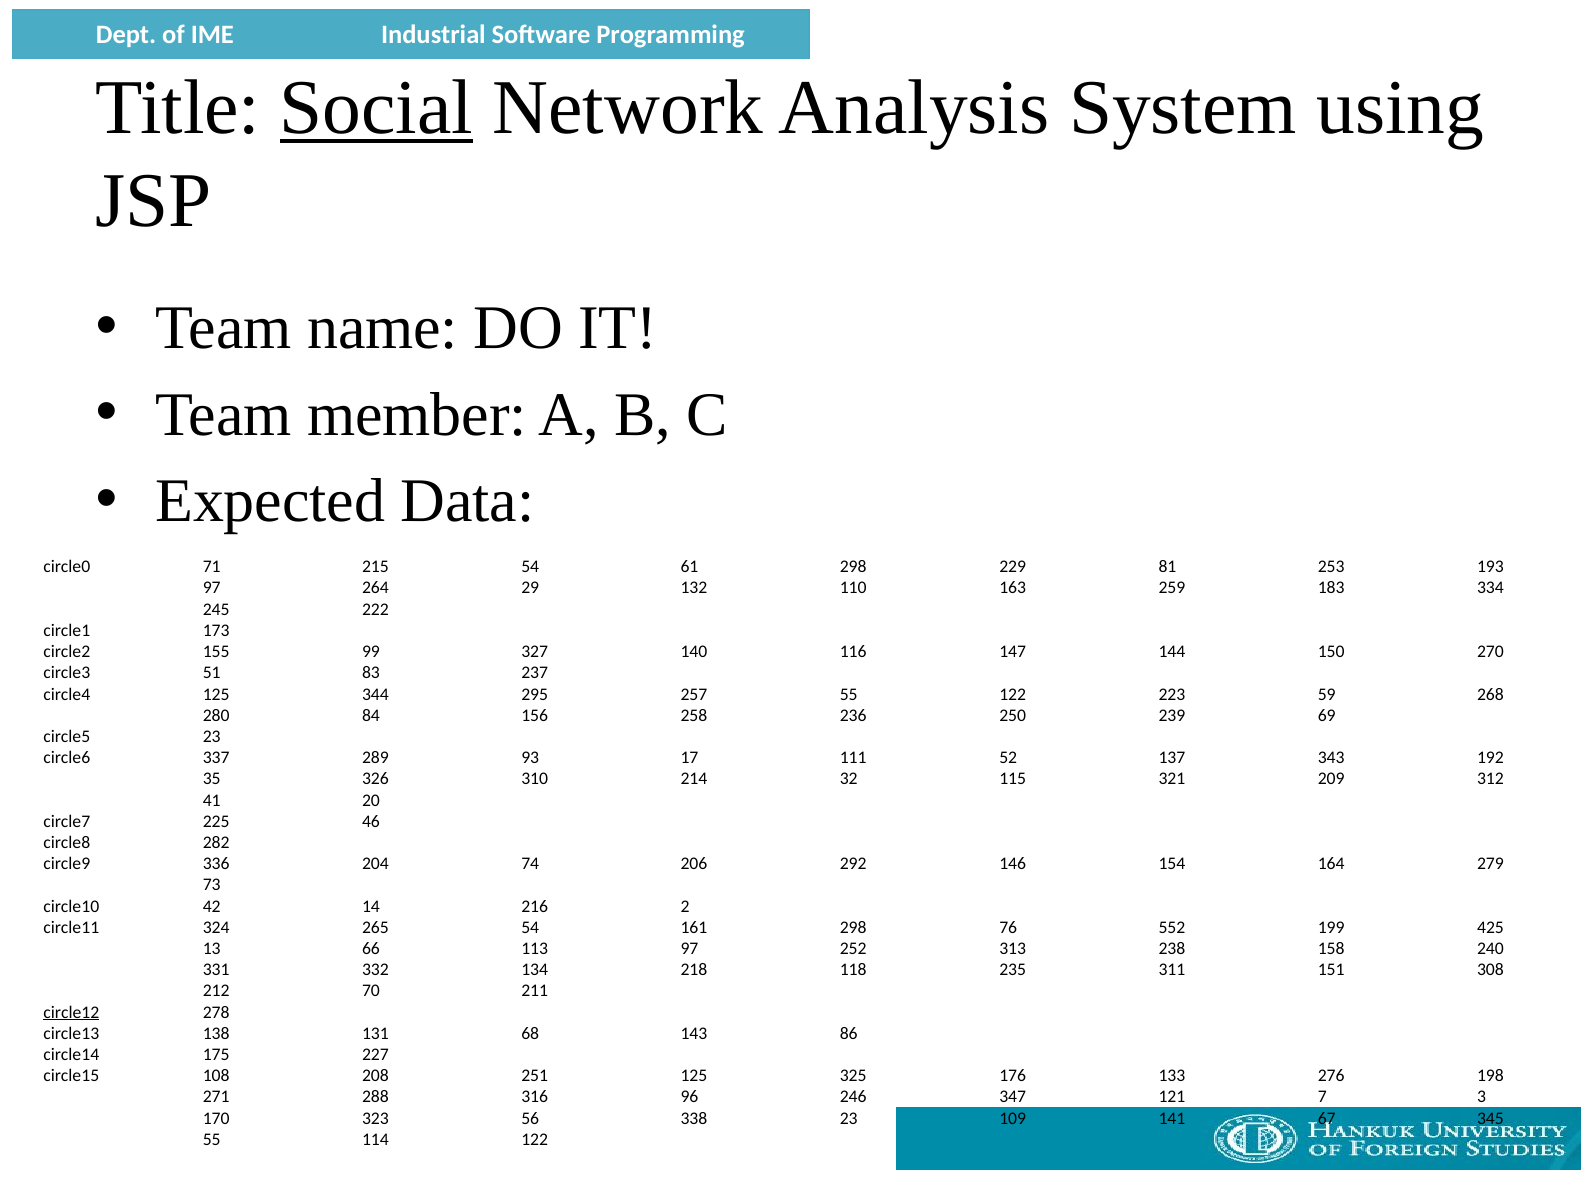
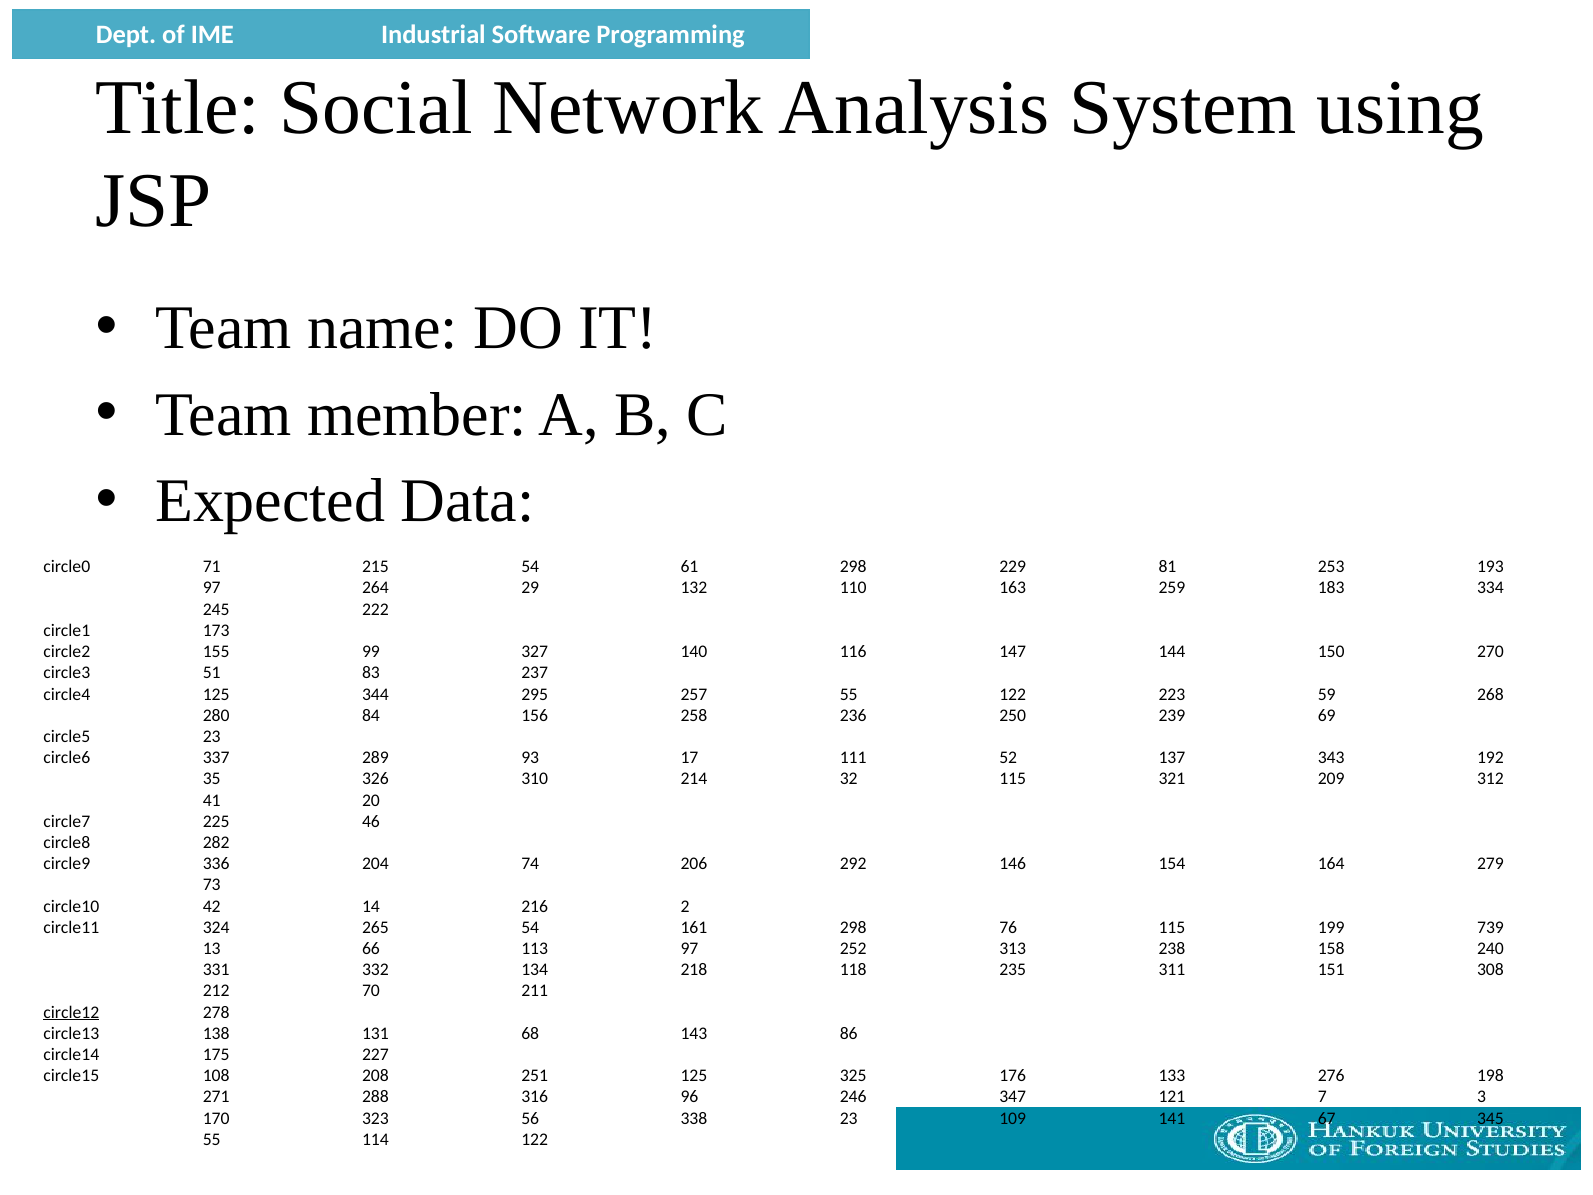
Social underline: present -> none (376, 108)
76 552: 552 -> 115 (1172, 927)
425: 425 -> 739 (1491, 927)
